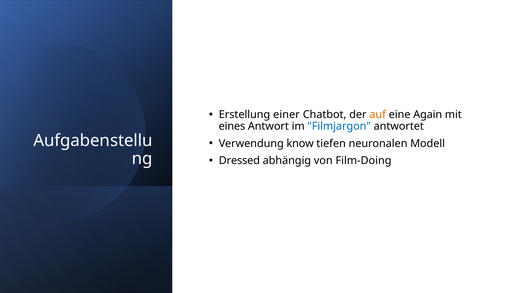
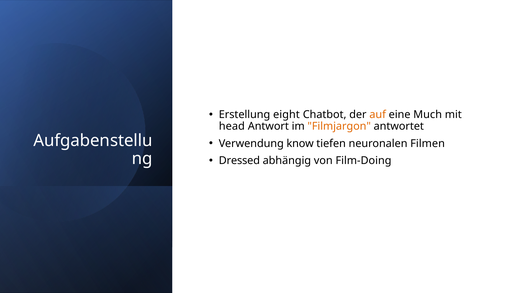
einer: einer -> eight (286, 114)
Again: Again -> Much (428, 114)
eines: eines -> head (232, 126)
Filmjargon colour: blue -> orange (339, 126)
Modell: Modell -> Filmen (428, 143)
